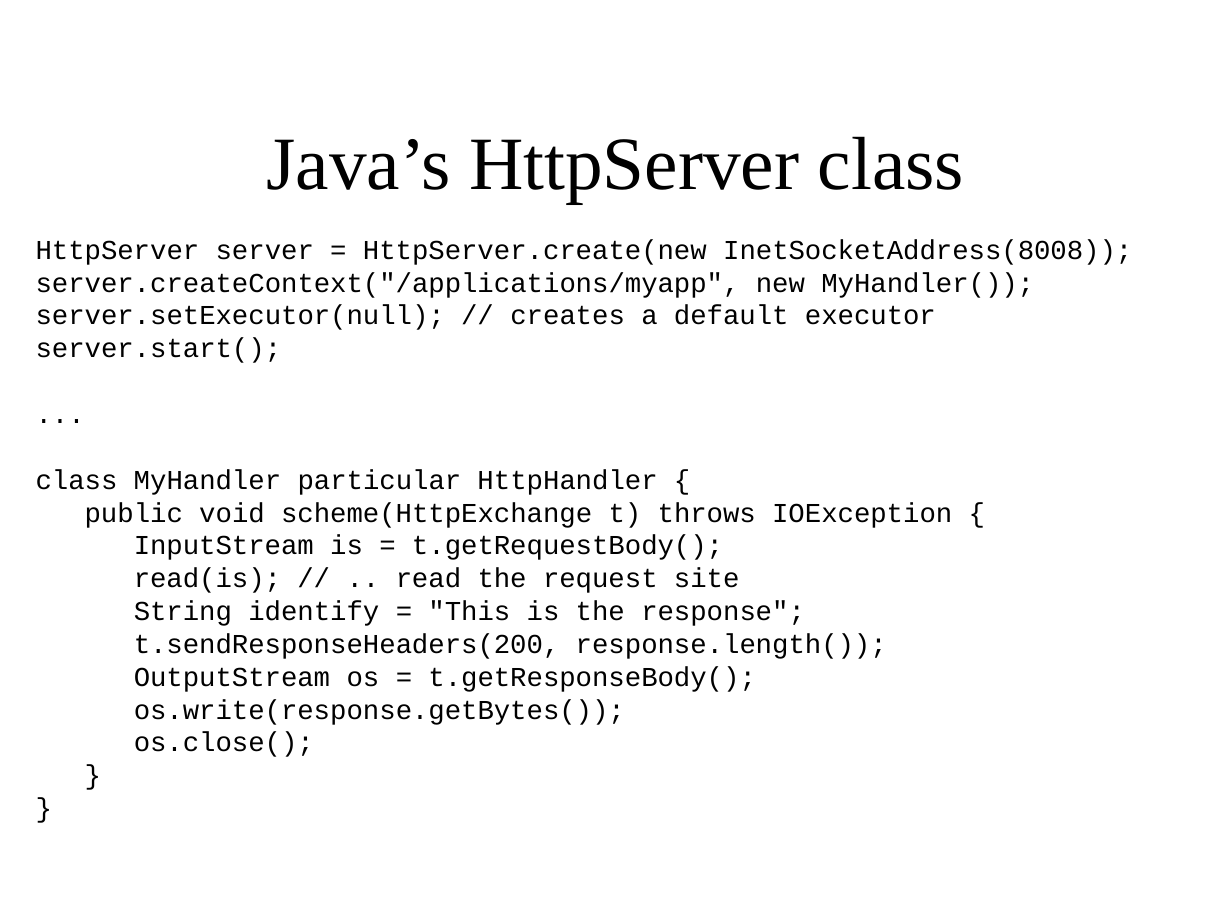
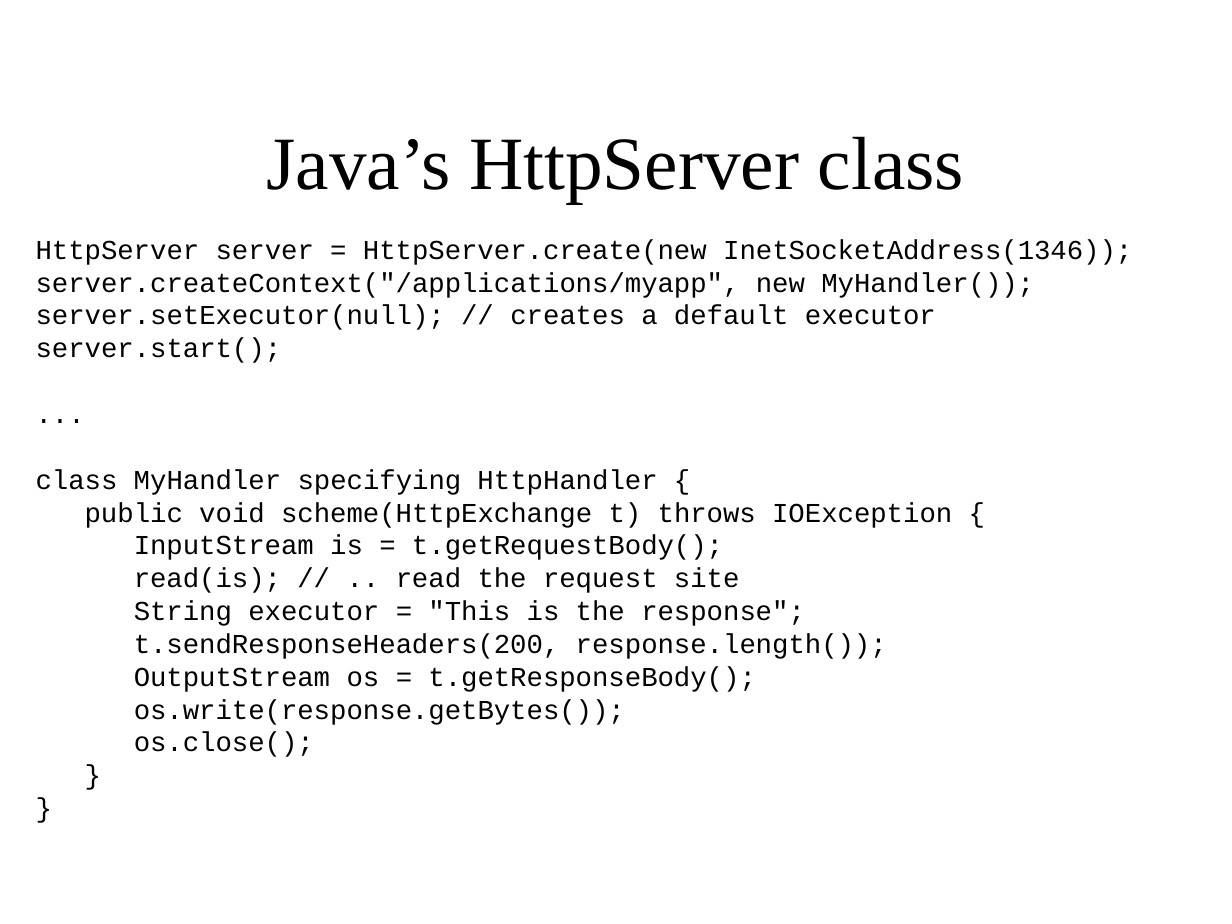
InetSocketAddress(8008: InetSocketAddress(8008 -> InetSocketAddress(1346 (928, 250)
particular: particular -> specifying (379, 480)
String identify: identify -> executor (314, 611)
